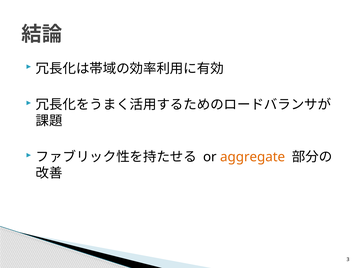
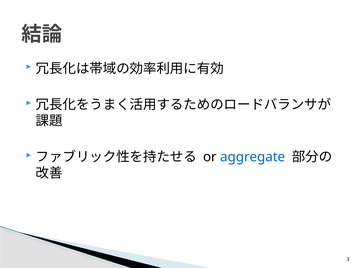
aggregate colour: orange -> blue (253, 157)
